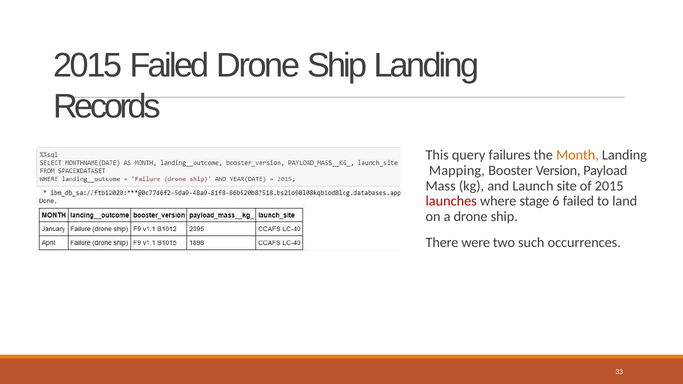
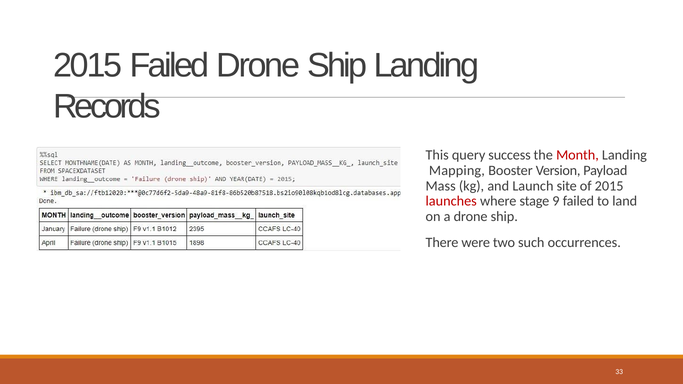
failures: failures -> success (510, 155)
Month colour: orange -> red (577, 155)
6: 6 -> 9 (556, 201)
